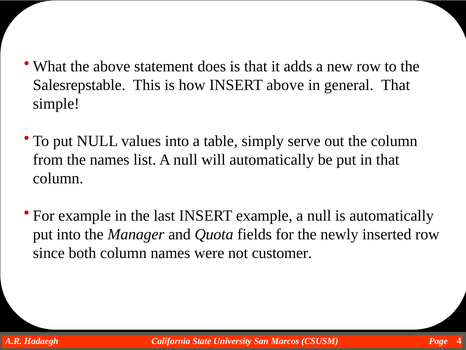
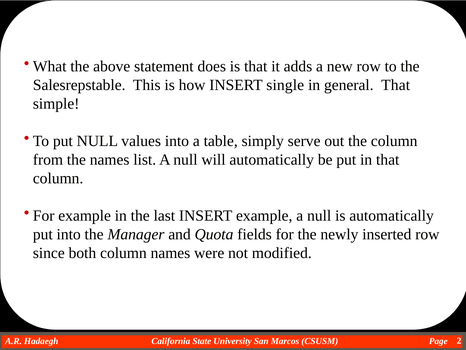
INSERT above: above -> single (285, 85)
customer: customer -> modified (282, 253)
4: 4 -> 2 (459, 340)
